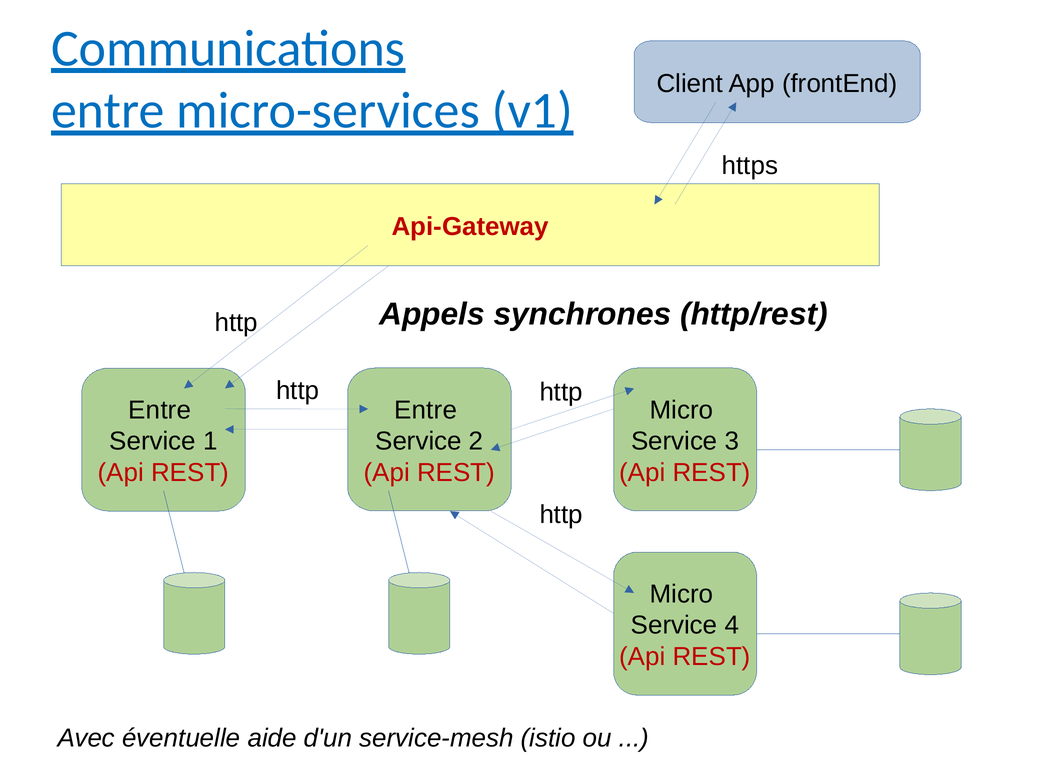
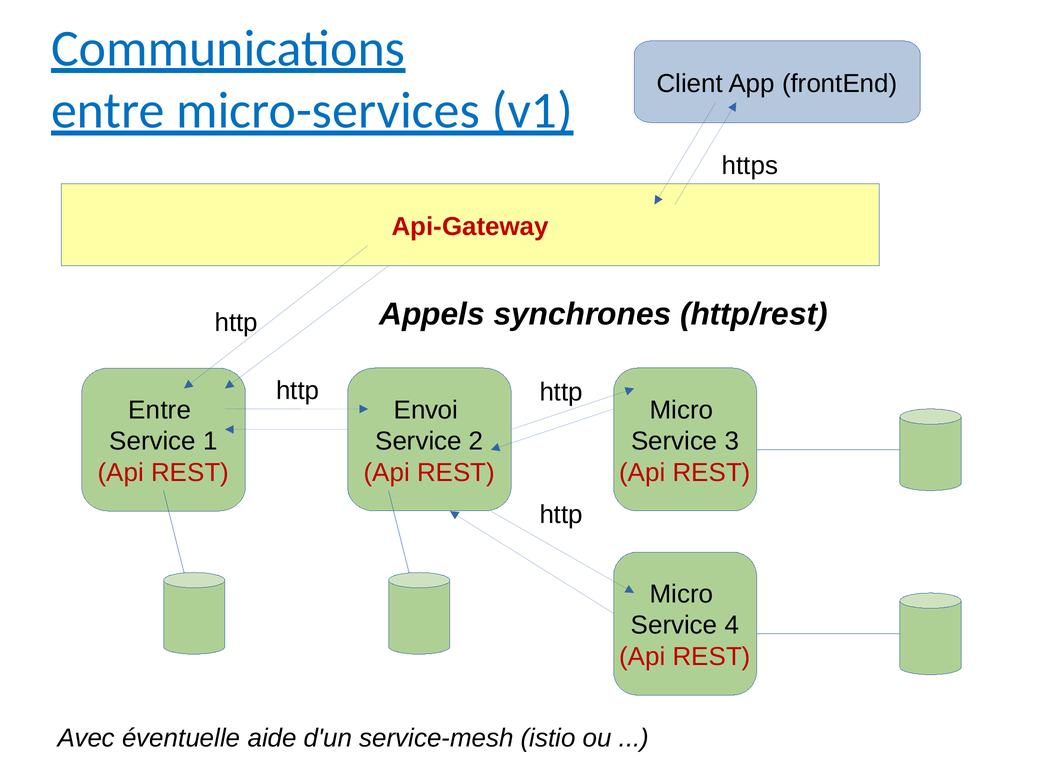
Entre: Entre -> Envoi (426, 410)
